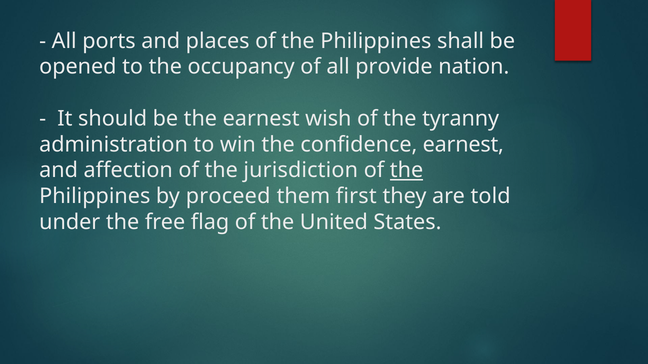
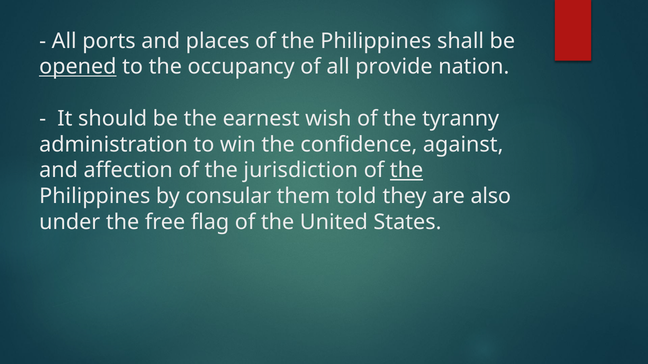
opened underline: none -> present (78, 67)
confidence earnest: earnest -> against (463, 145)
proceed: proceed -> consular (228, 197)
first: first -> told (356, 197)
told: told -> also (491, 197)
